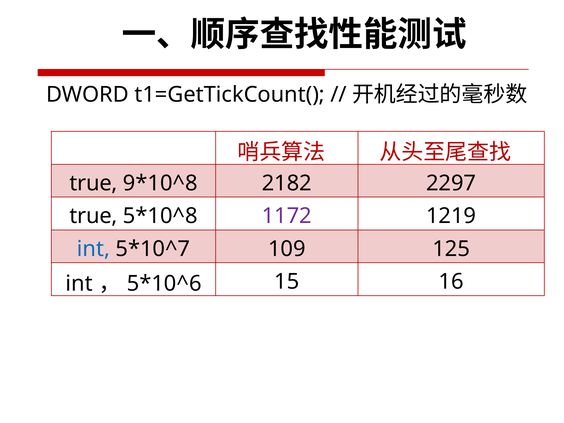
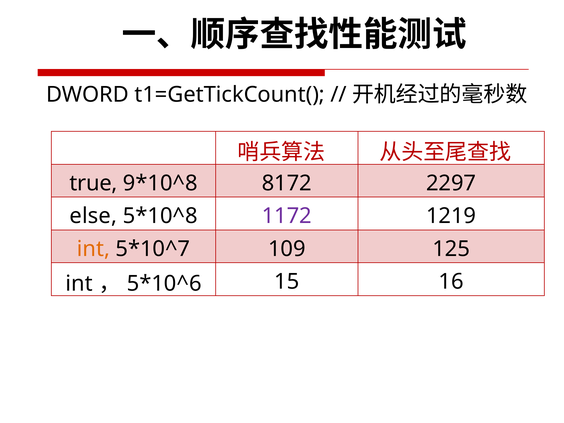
2182: 2182 -> 8172 (287, 183)
true: true -> else (93, 216)
int colour: blue -> orange (93, 249)
